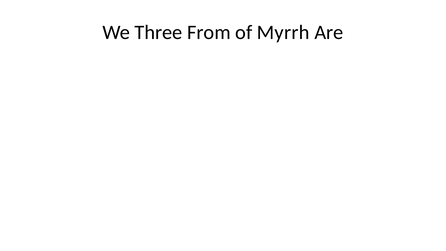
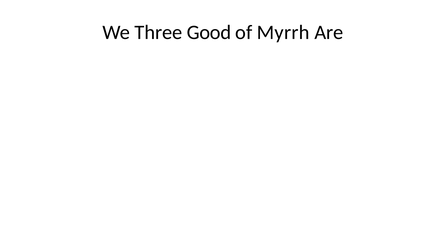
From: From -> Good (209, 32)
